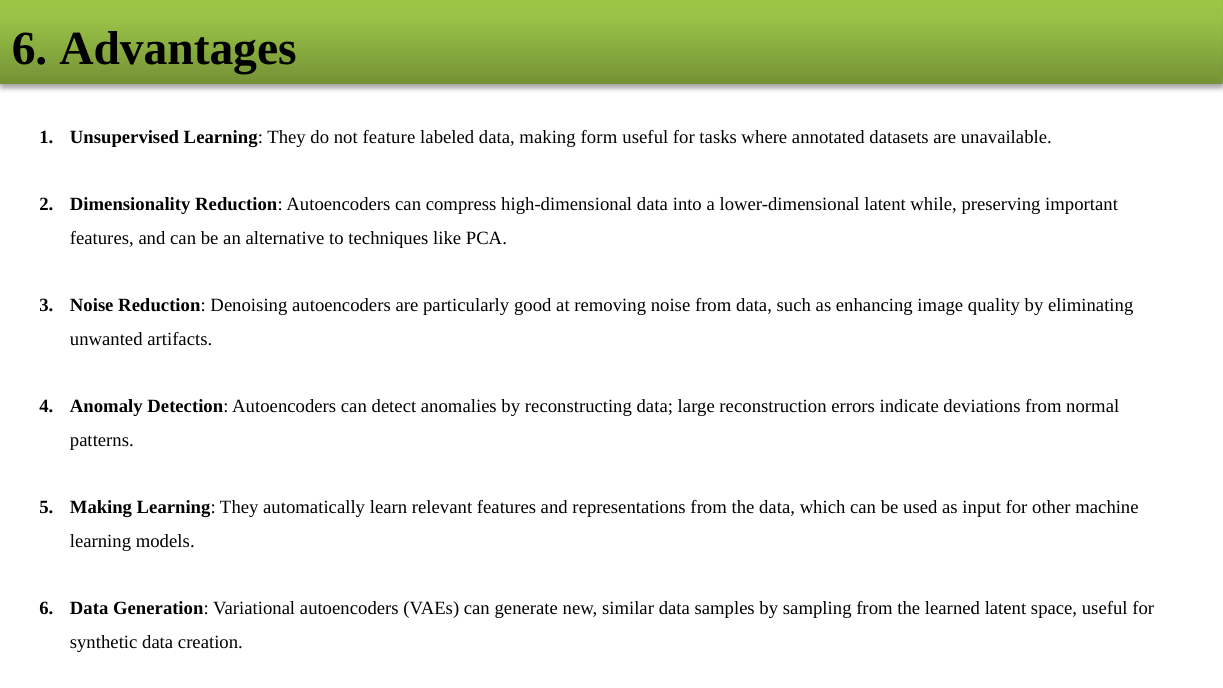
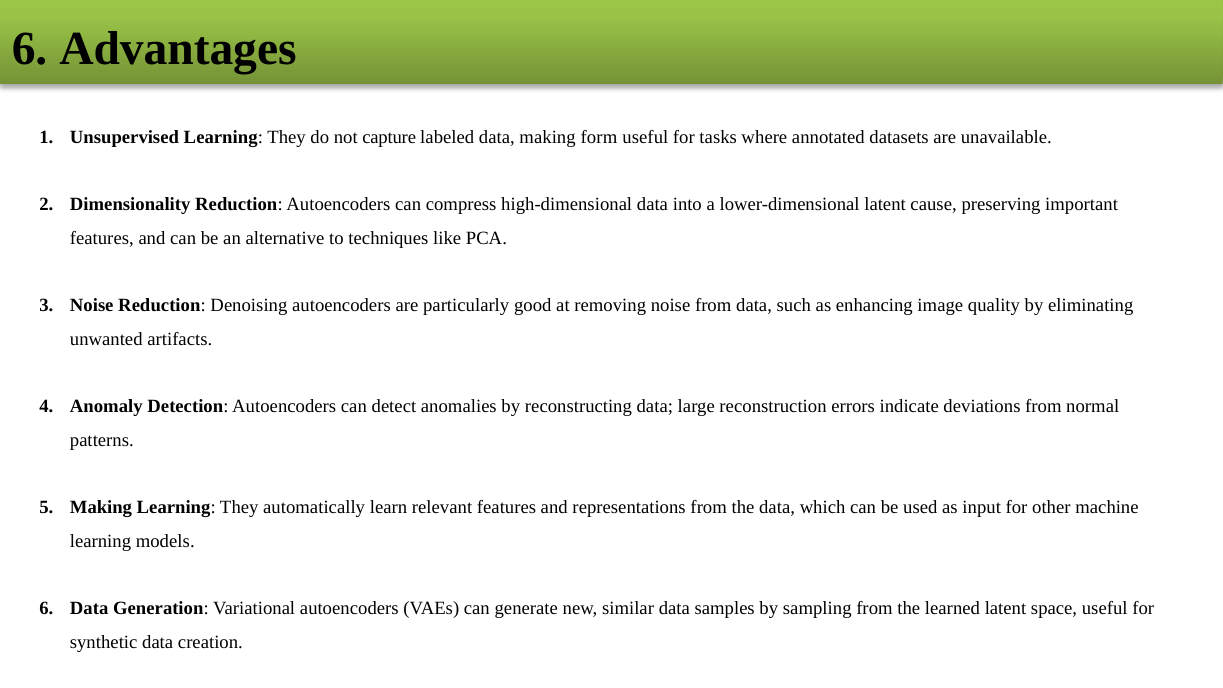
feature: feature -> capture (389, 137)
while: while -> cause (934, 205)
